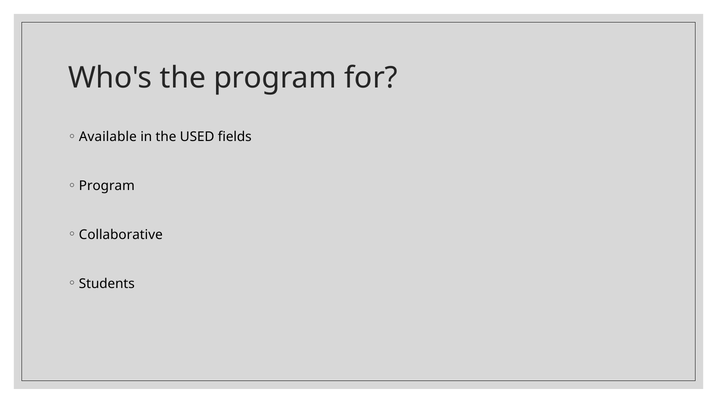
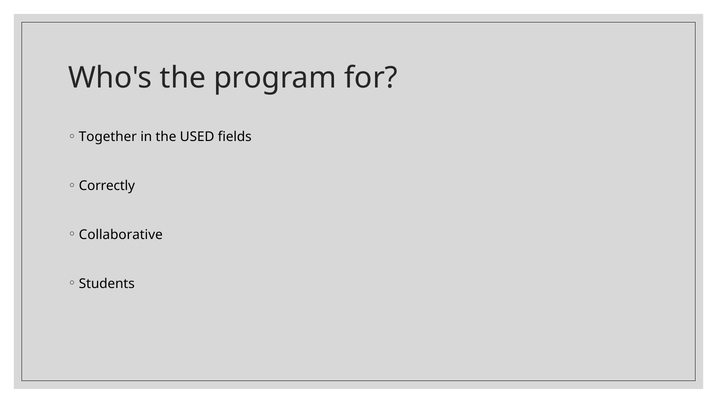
Available: Available -> Together (108, 137)
Program: Program -> Correctly (107, 186)
